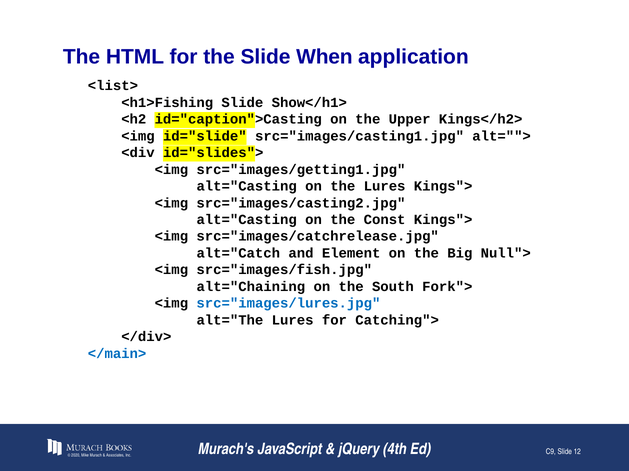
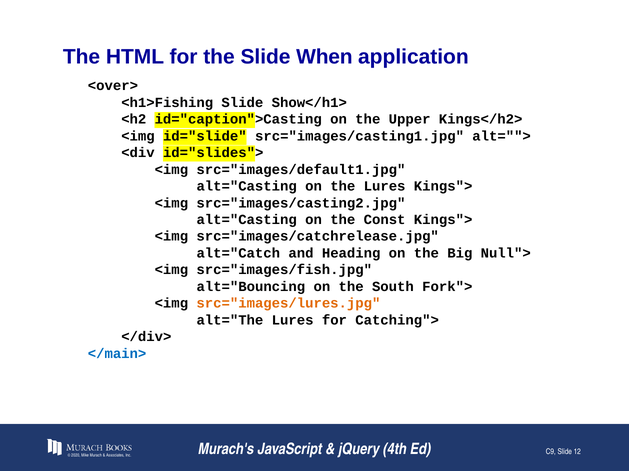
<list>: <list> -> <over> (113, 86)
src="images/getting1.jpg: src="images/getting1.jpg -> src="images/default1.jpg (301, 170)
Element: Element -> Heading (351, 254)
alt="Chaining: alt="Chaining -> alt="Bouncing (251, 287)
src="images/lures.jpg colour: blue -> orange (288, 304)
